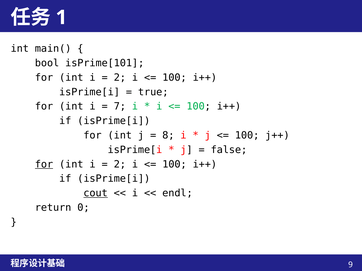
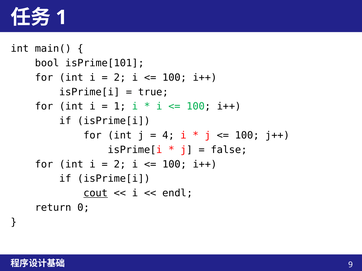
7: 7 -> 1 (120, 107)
8: 8 -> 4 (168, 136)
for underline: present -> none (44, 165)
